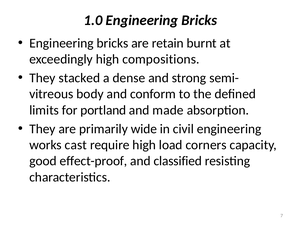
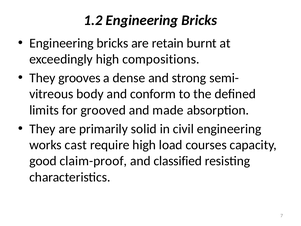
1.0: 1.0 -> 1.2 (93, 20)
stacked: stacked -> grooves (79, 78)
portland: portland -> grooved (103, 110)
wide: wide -> solid (144, 129)
corners: corners -> courses (206, 145)
effect-proof: effect-proof -> claim-proof (93, 161)
